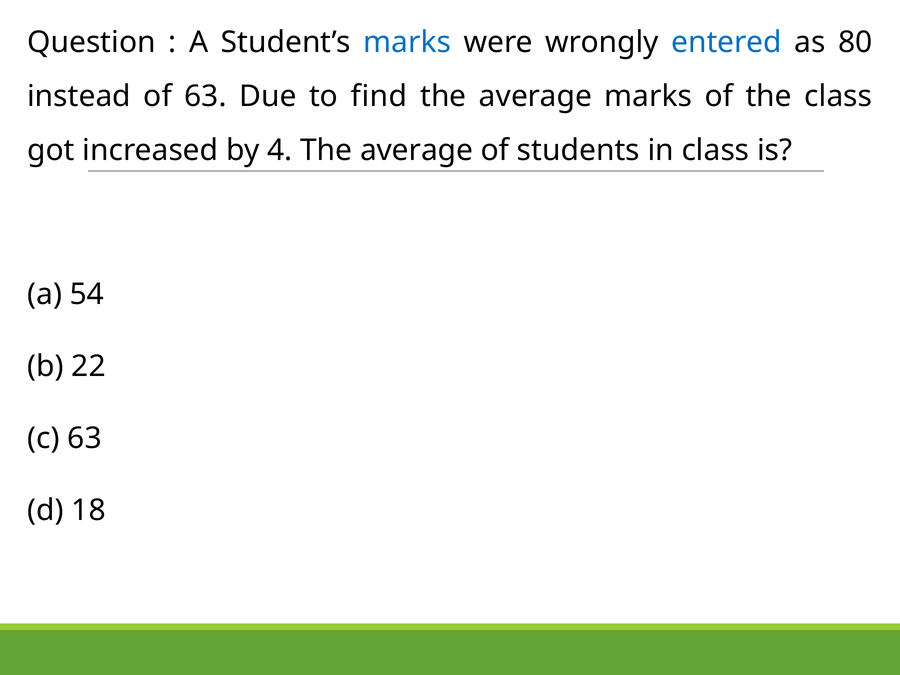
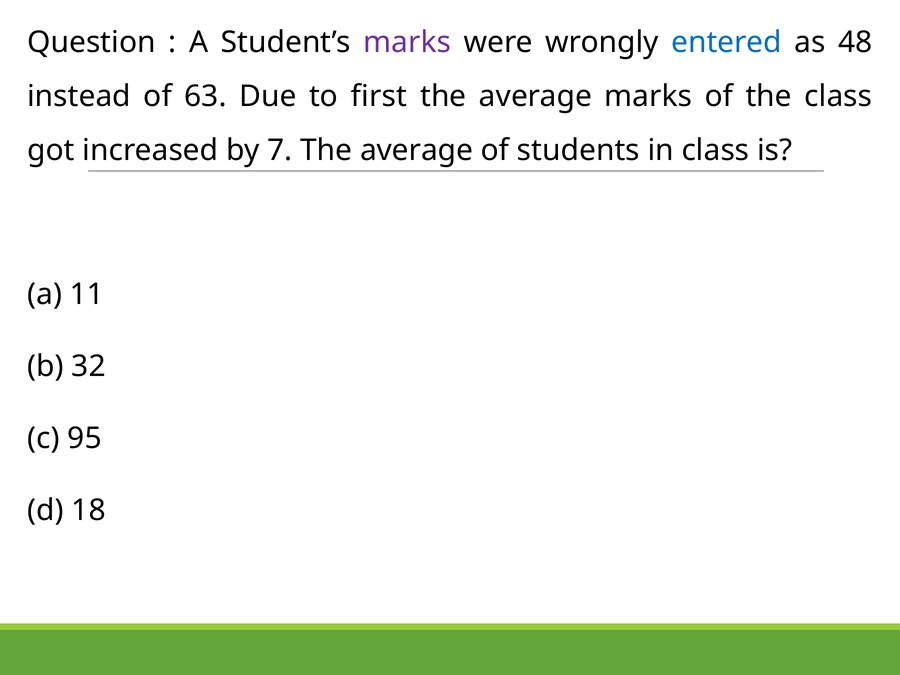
marks colour: blue -> purple (407, 43)
80: 80 -> 48 (855, 43)
find: find -> first (379, 97)
4: 4 -> 7 (280, 151)
54: 54 -> 11 (87, 295)
22: 22 -> 32 (89, 367)
63: 63 -> 95 (85, 439)
